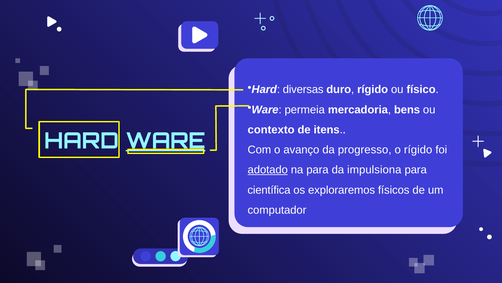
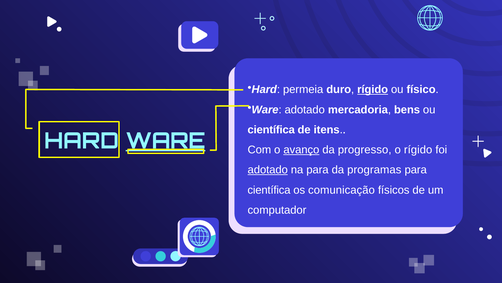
diversas: diversas -> permeia (303, 89)
rígido underline: none -> present (373, 89)
Ware permeia: permeia -> adotado (305, 109)
contexto: contexto -> científica (271, 129)
avanço underline: none -> present (301, 150)
impulsiona: impulsiona -> programas (374, 170)
exploraremos: exploraremos -> comunicação (341, 190)
